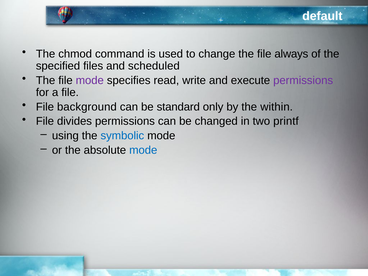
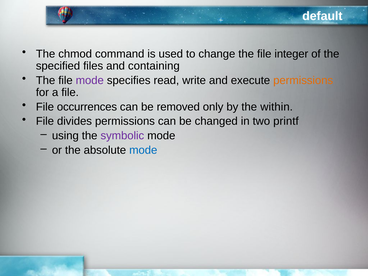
always: always -> integer (291, 54)
scheduled: scheduled -> containing (154, 66)
permissions colour: purple -> orange (303, 80)
background: background -> occurrences (87, 107)
standard: standard -> removed (178, 107)
symbolic colour: blue -> purple (122, 136)
